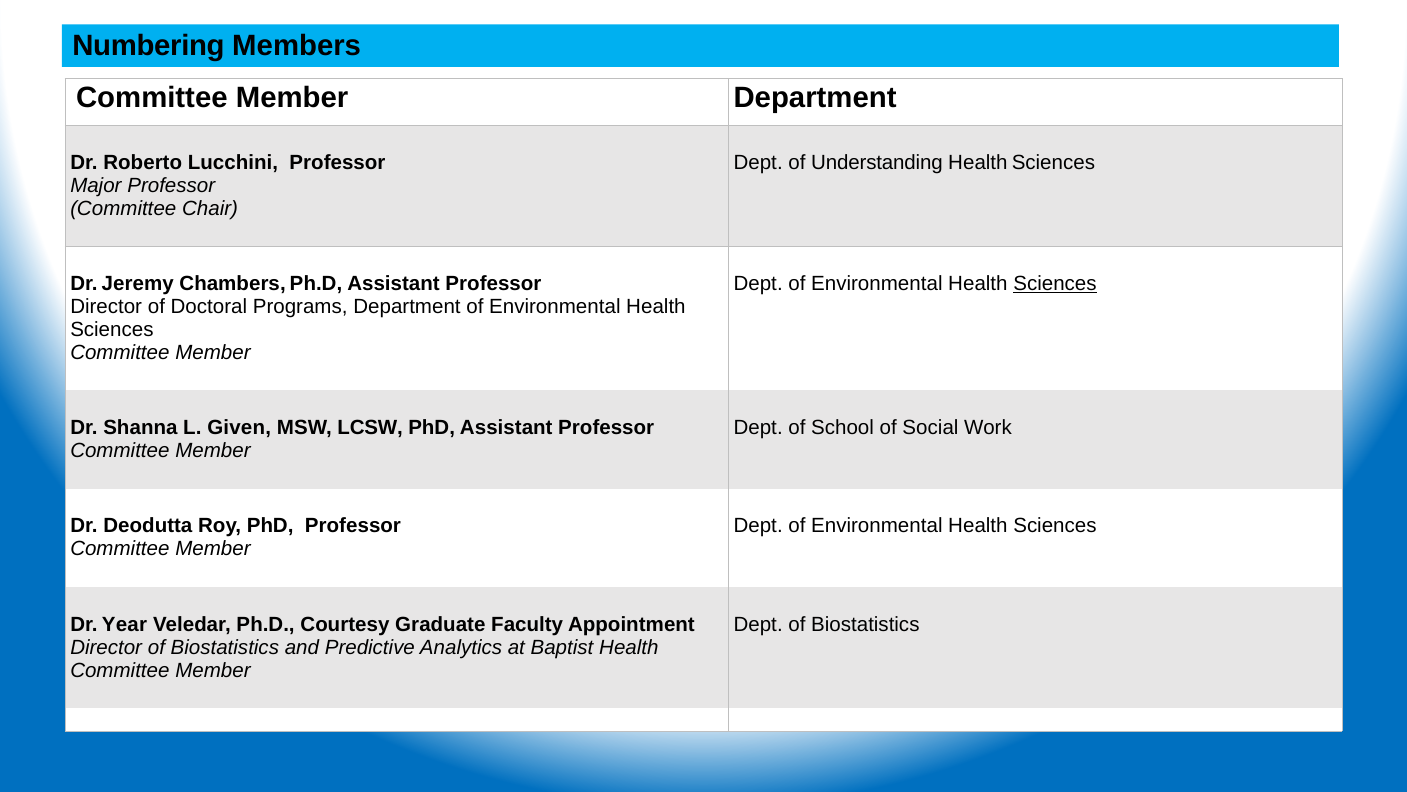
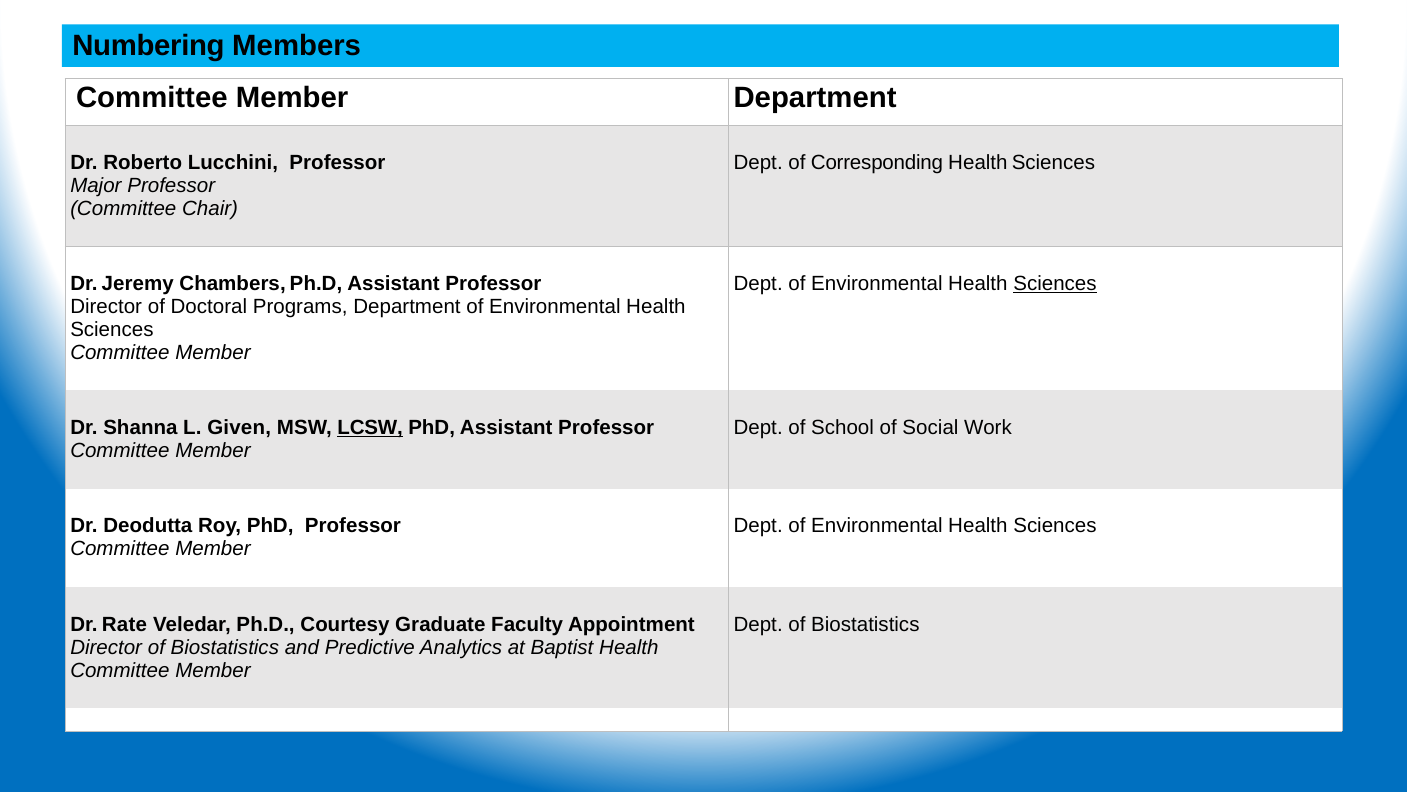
Understanding: Understanding -> Corresponding (877, 163)
LCSW underline: none -> present (370, 427)
Year: Year -> Rate (124, 624)
